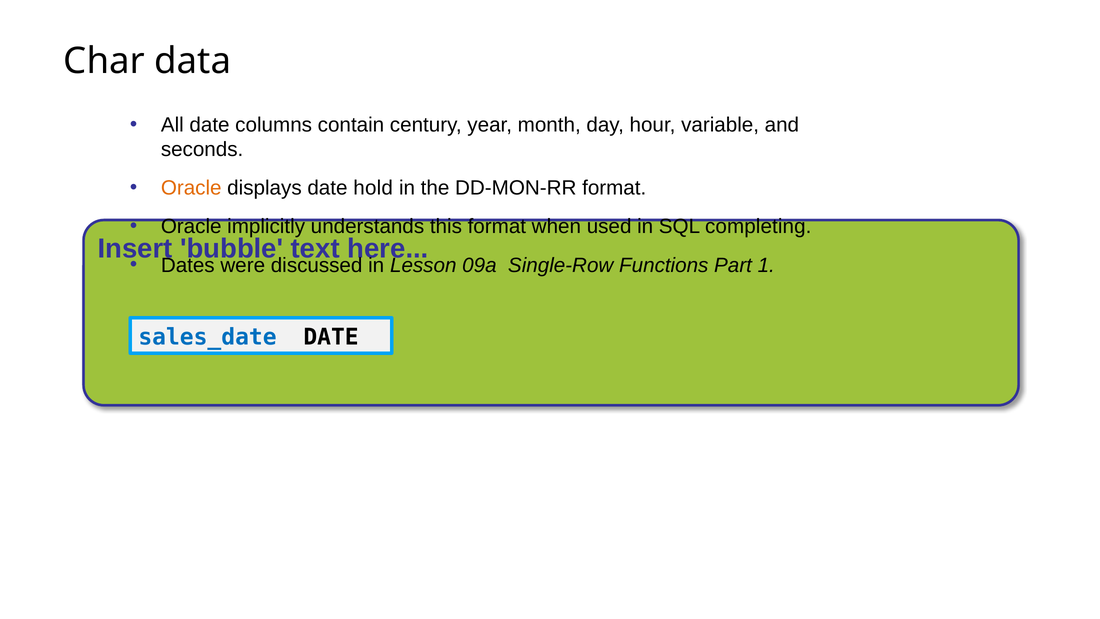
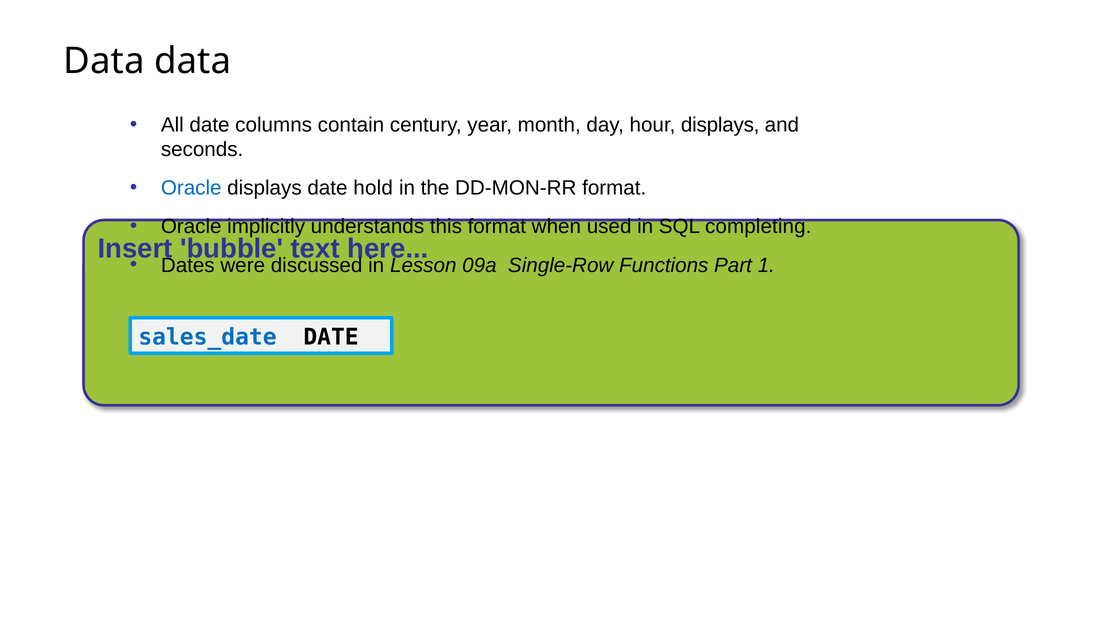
Char: Char -> Data (104, 61)
hour variable: variable -> displays (720, 125)
Oracle colour: orange -> blue (191, 188)
